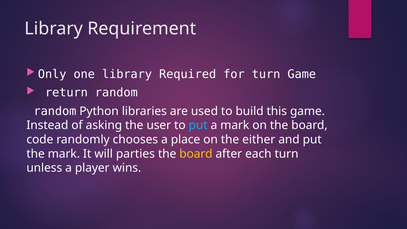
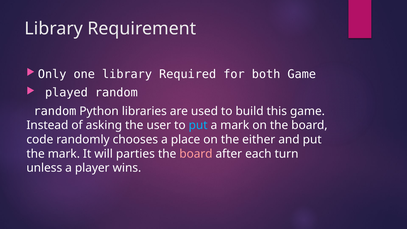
for turn: turn -> both (266, 74)
return: return -> played (66, 93)
board colour: yellow -> pink (196, 154)
